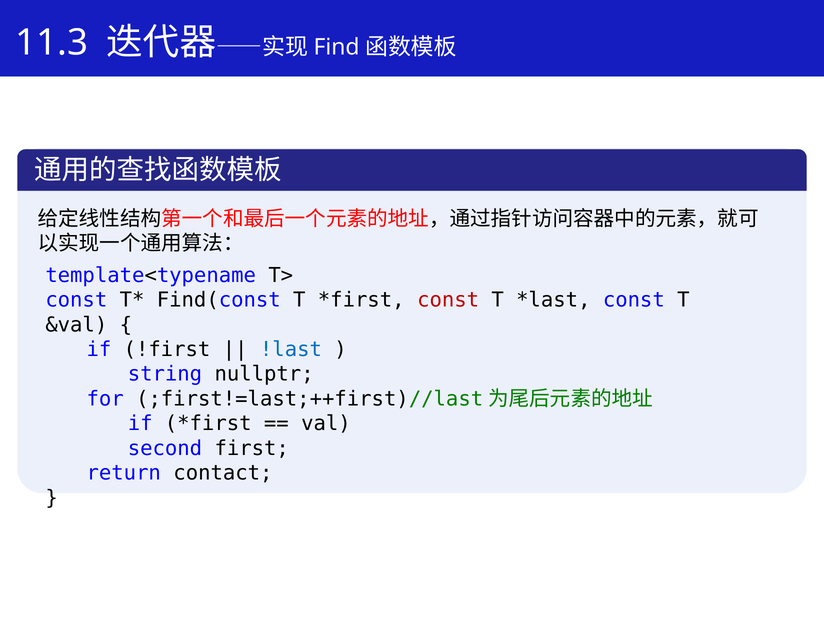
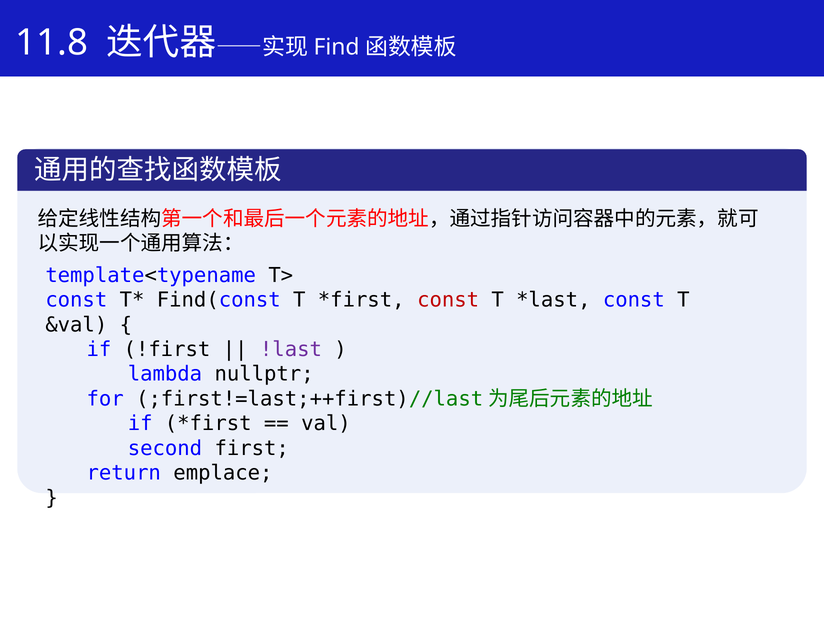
11.3: 11.3 -> 11.8 (52, 43)
!last colour: blue -> purple (291, 349)
string: string -> lambda (165, 374)
contact: contact -> emplace (223, 473)
